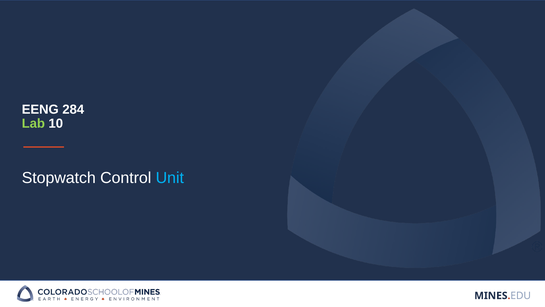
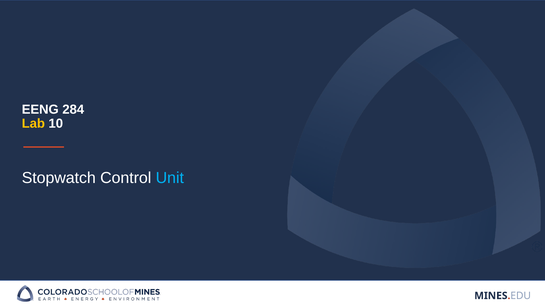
Lab colour: light green -> yellow (33, 123)
